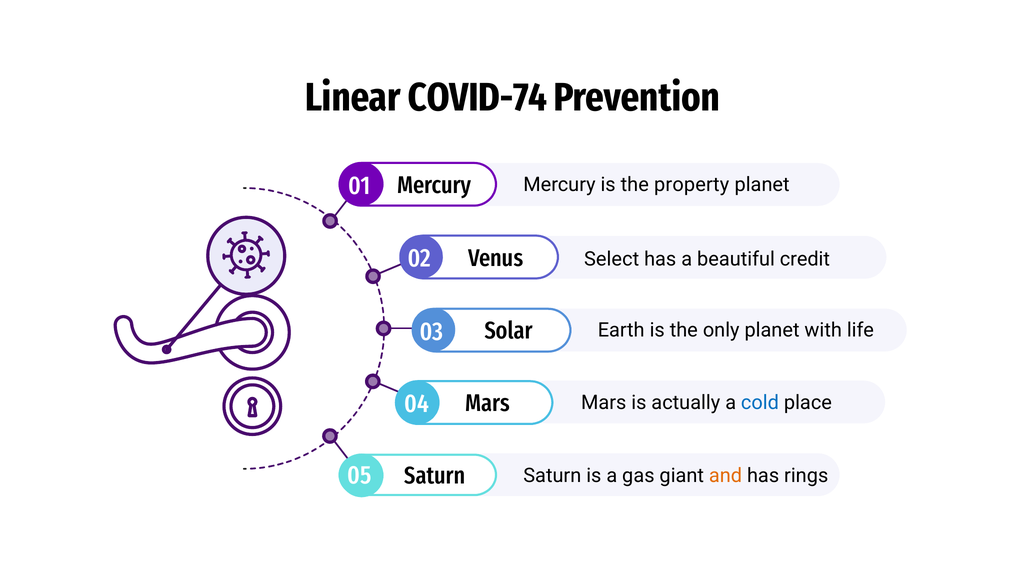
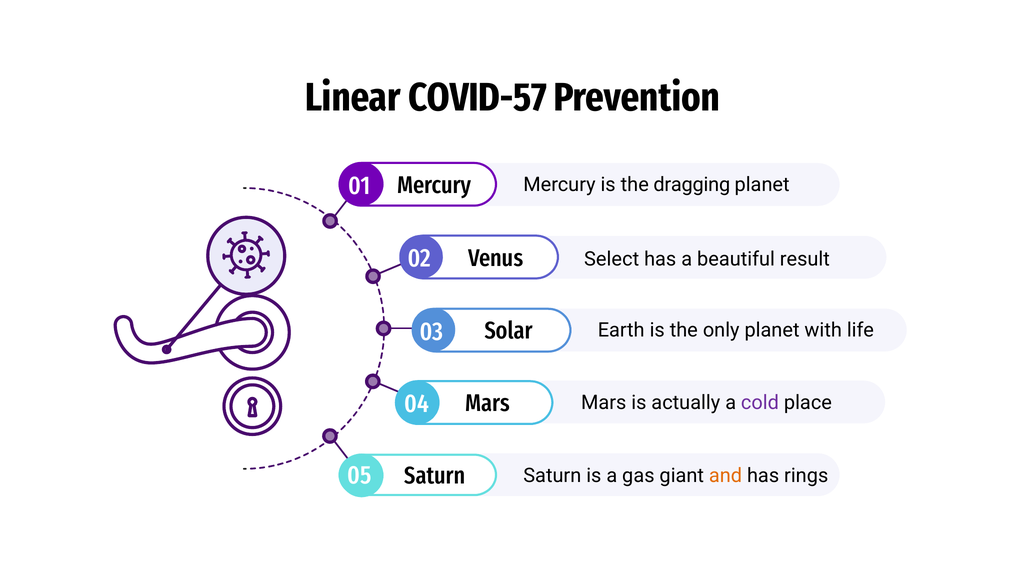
COVID-74: COVID-74 -> COVID-57 (477, 97)
property: property -> dragging (692, 185)
credit: credit -> result (805, 259)
cold colour: blue -> purple (760, 403)
